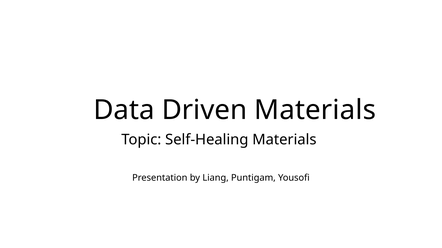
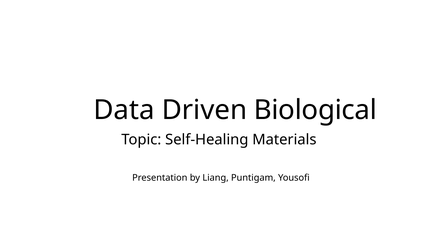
Driven Materials: Materials -> Biological (315, 110)
